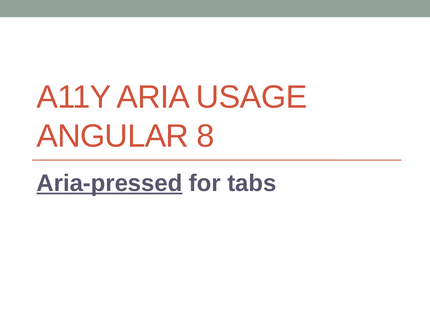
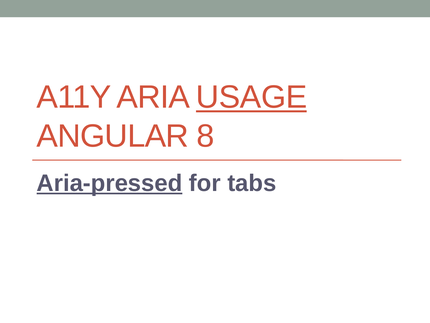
USAGE underline: none -> present (251, 97)
